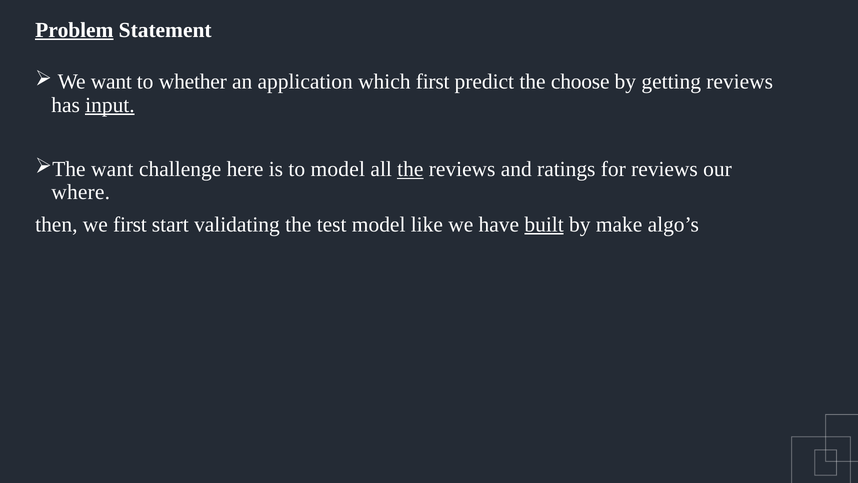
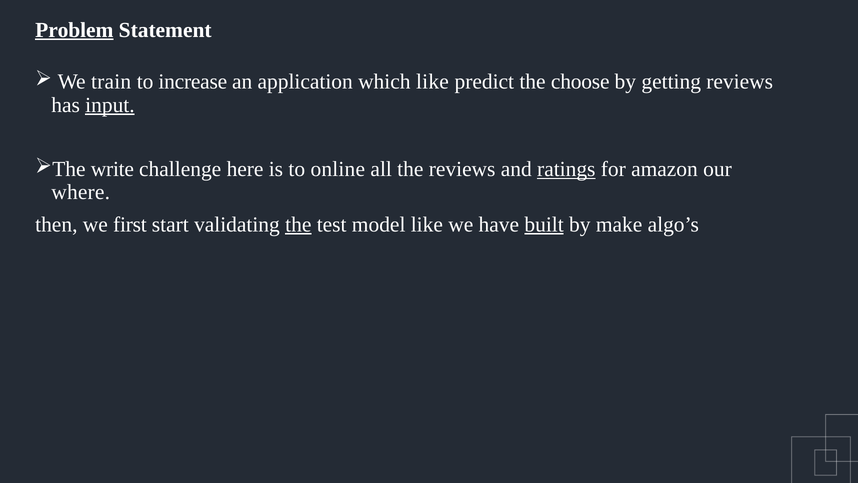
We want: want -> train (111, 82)
whether: whether -> increase (193, 82)
which first: first -> like (432, 82)
want: want -> write (112, 169)
to model: model -> online (338, 169)
the underline: present -> none (410, 169)
ratings underline: none -> present (566, 169)
for reviews: reviews -> amazon (664, 169)
the underline: none -> present (298, 224)
